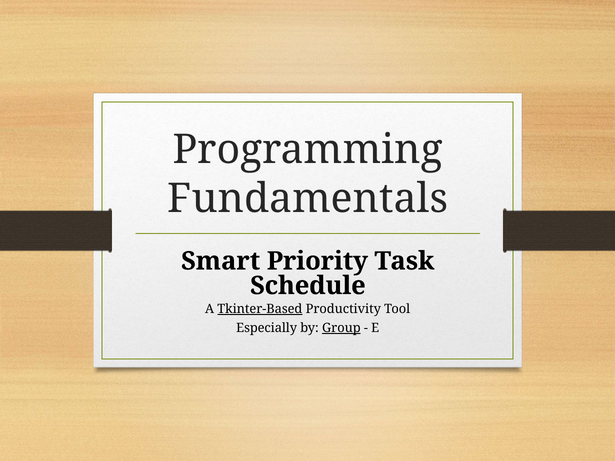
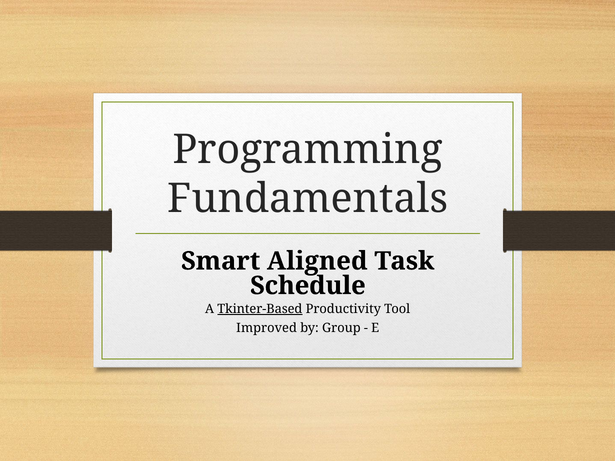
Priority: Priority -> Aligned (317, 261)
Especially: Especially -> Improved (267, 328)
Group underline: present -> none (341, 328)
